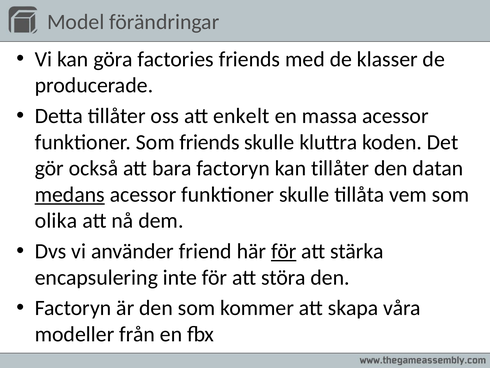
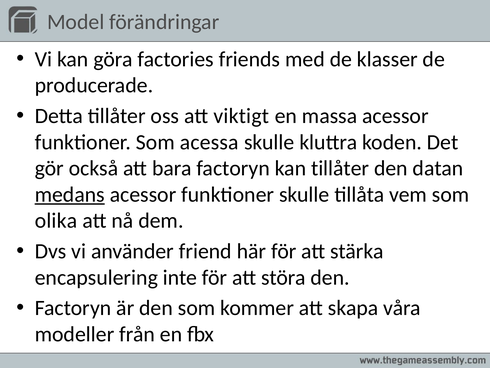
enkelt: enkelt -> viktigt (241, 116)
Som friends: friends -> acessa (209, 142)
för underline: present -> none (284, 251)
